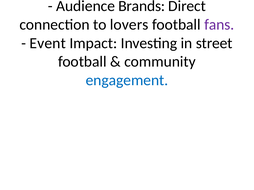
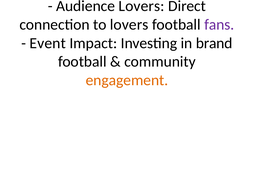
Audience Brands: Brands -> Lovers (142, 6)
in street: street -> brand (214, 43)
engagement colour: blue -> orange (127, 80)
